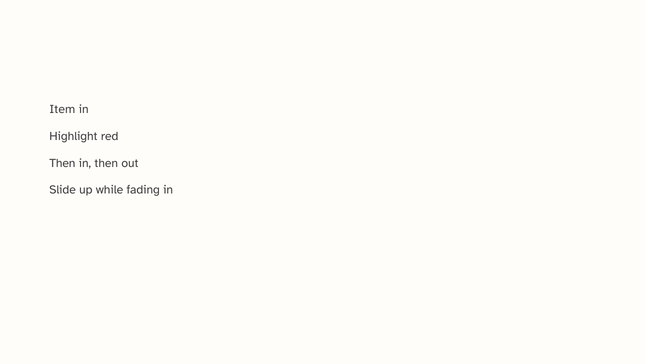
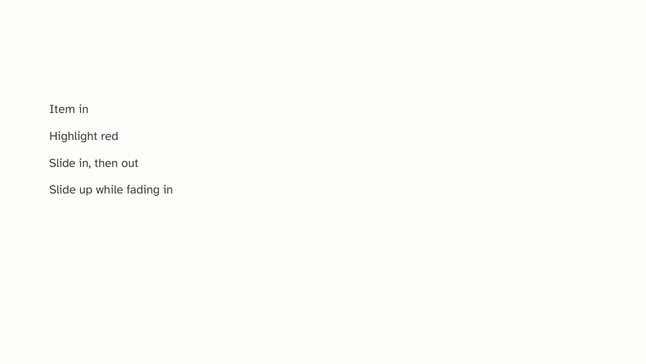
Then: Then -> Slide (62, 163)
